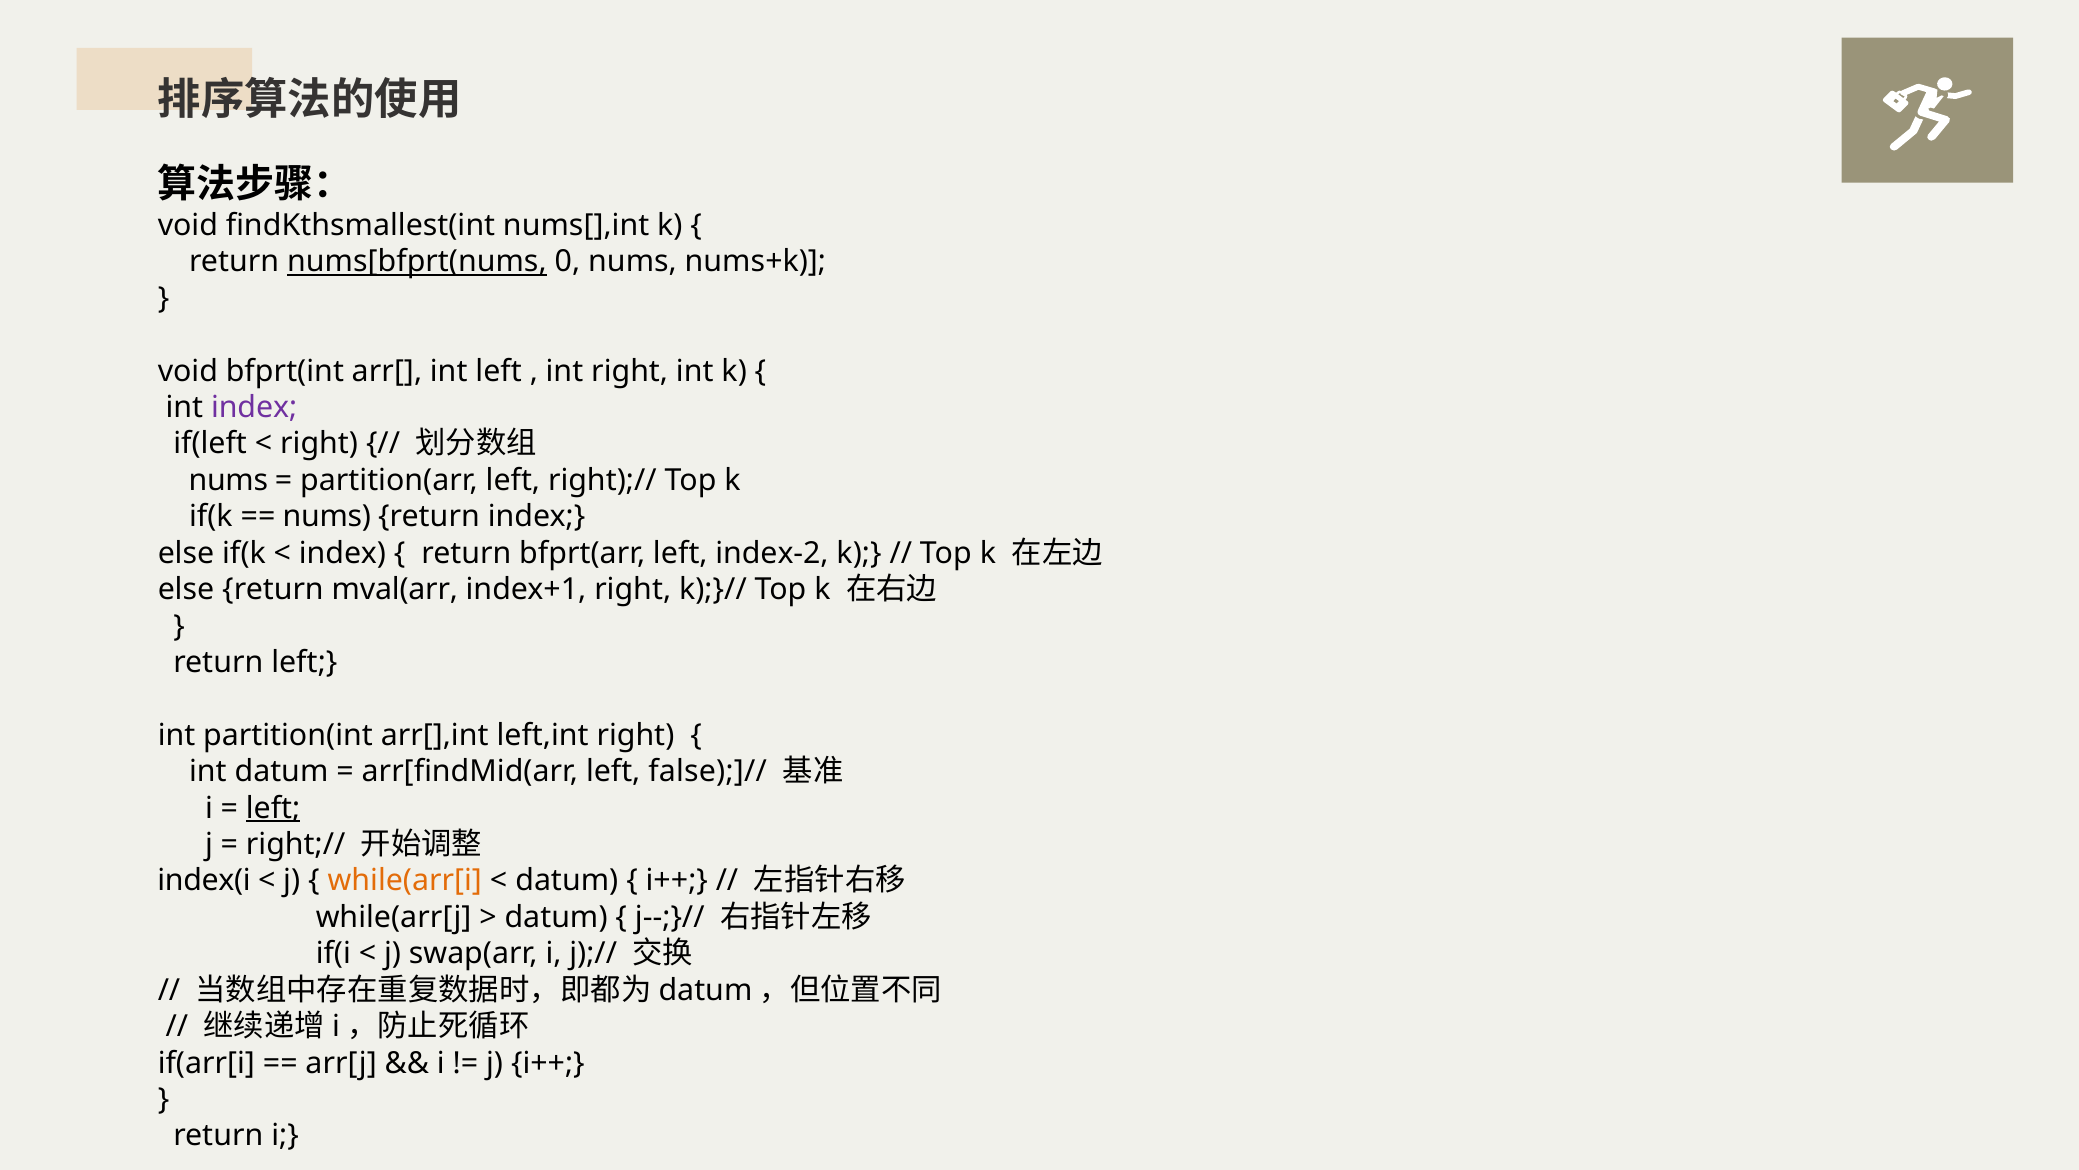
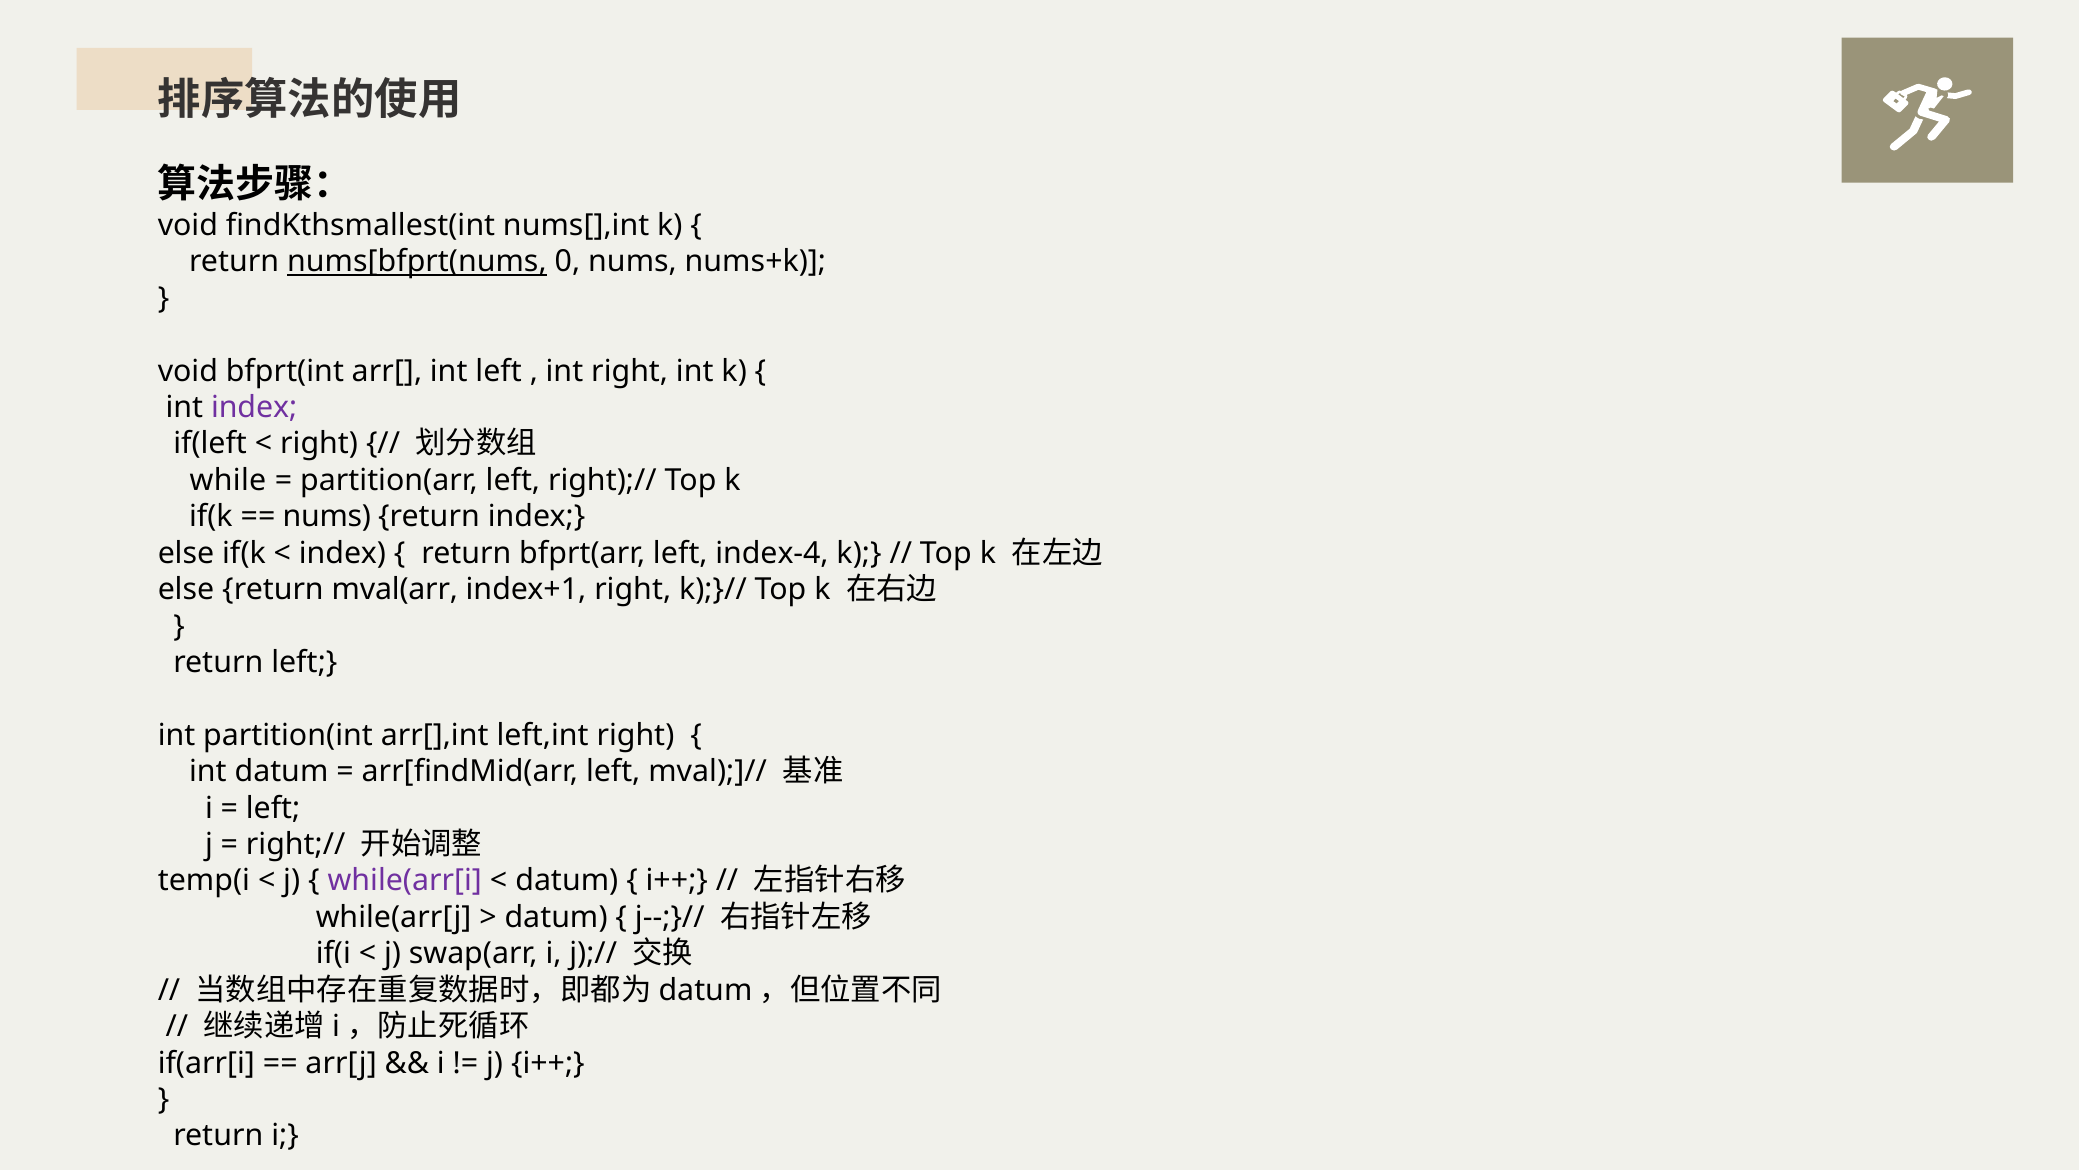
nums: nums -> while (228, 480)
index-2: index-2 -> index-4 (772, 553)
false);]//: false);]// -> mval);]// (708, 771)
left underline: present -> none (273, 808)
index(i: index(i -> temp(i (204, 881)
while(arr[i colour: orange -> purple (405, 881)
